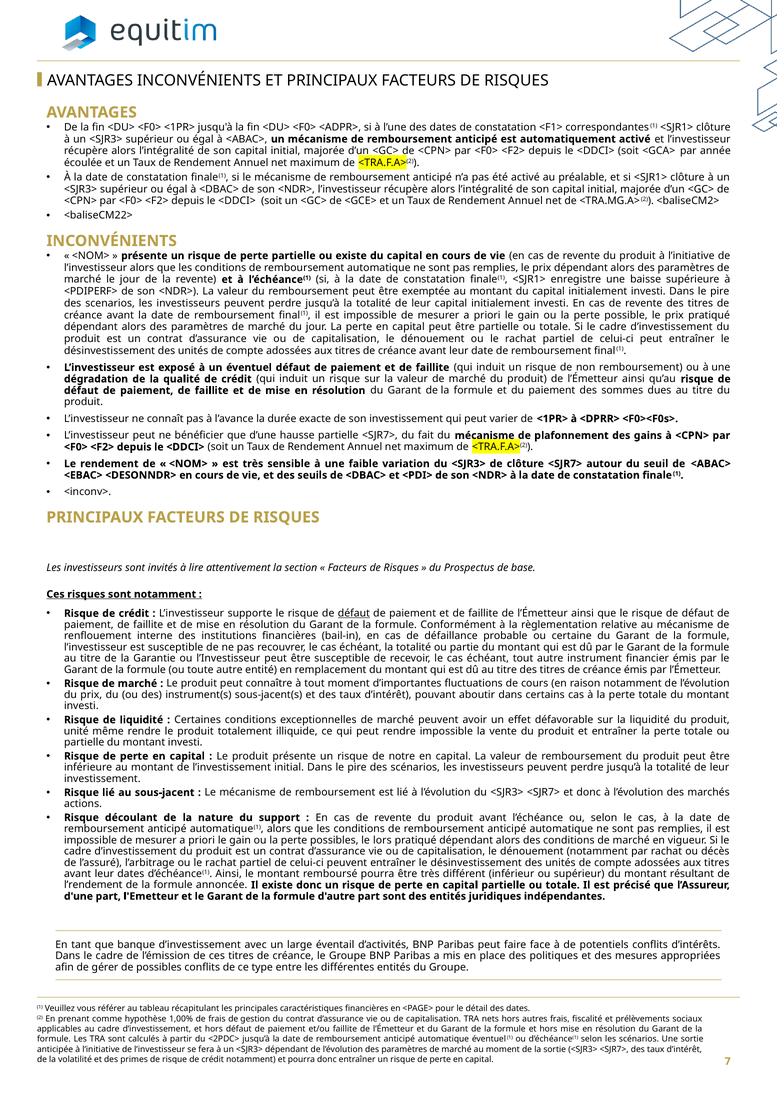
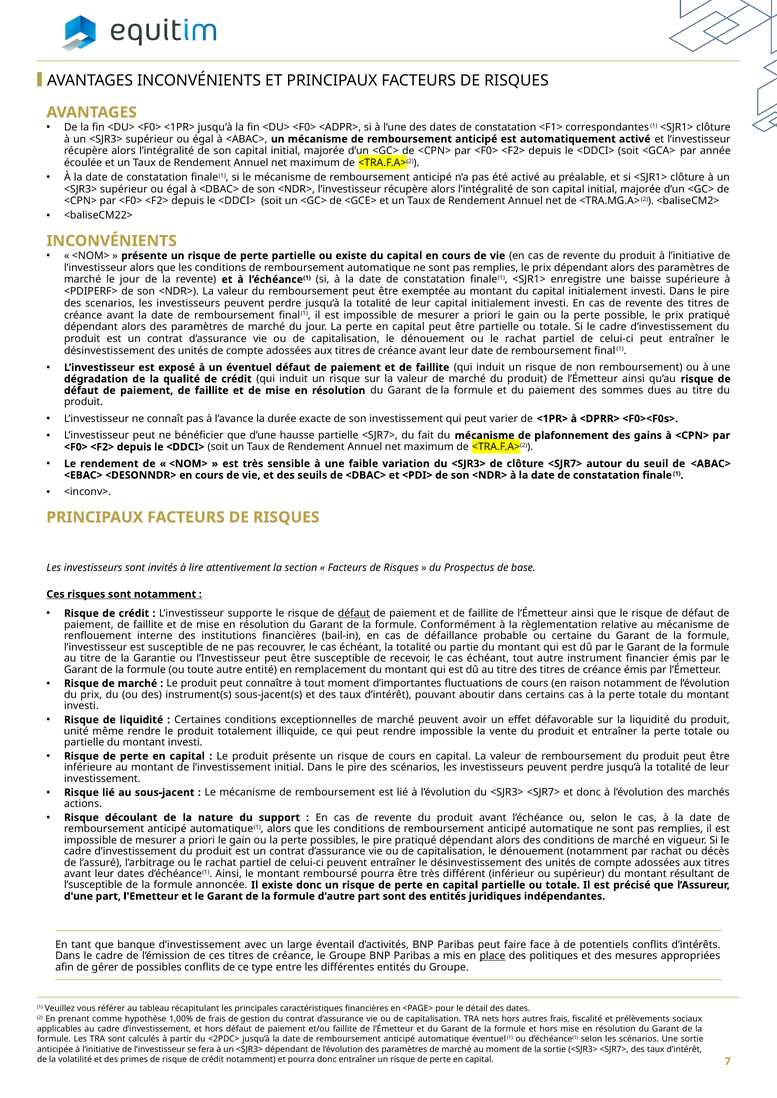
risque de notre: notre -> cours (402, 757)
possibles le lors: lors -> pire (382, 841)
l’rendement: l’rendement -> l’susceptible (93, 886)
place underline: none -> present (492, 957)
